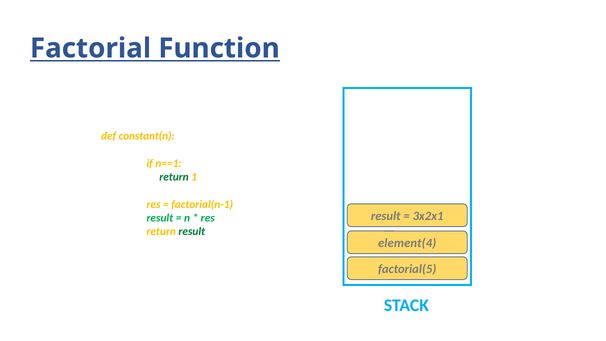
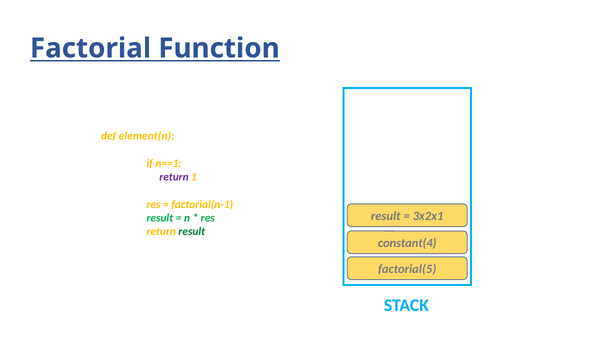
constant(n: constant(n -> element(n (147, 136)
return colour: green -> purple (174, 177)
element(4: element(4 -> constant(4 (407, 243)
